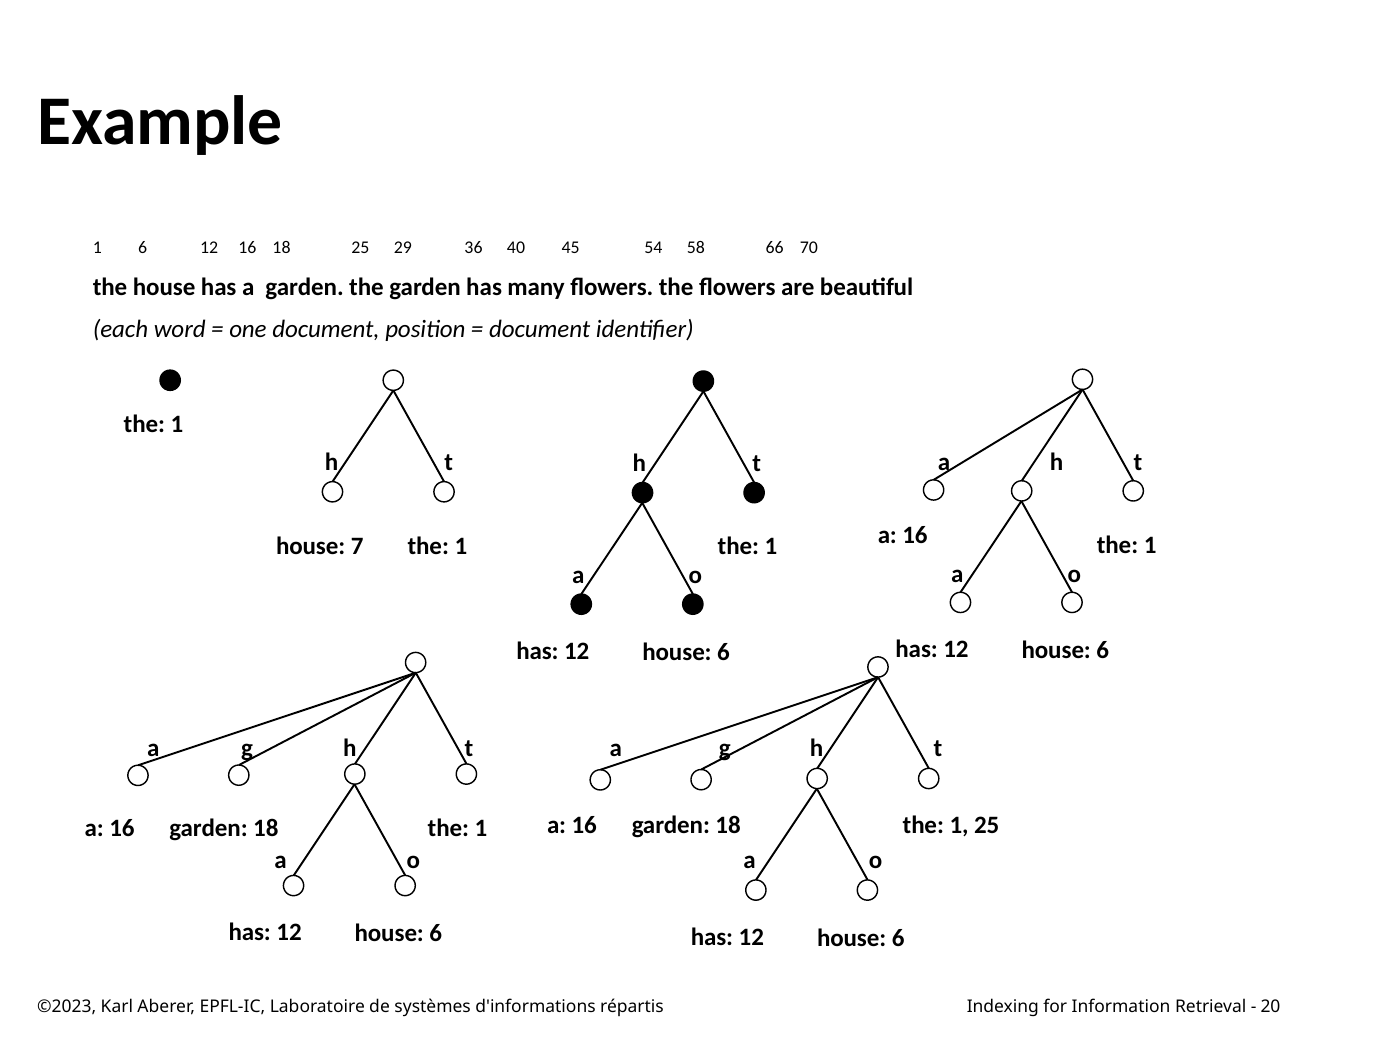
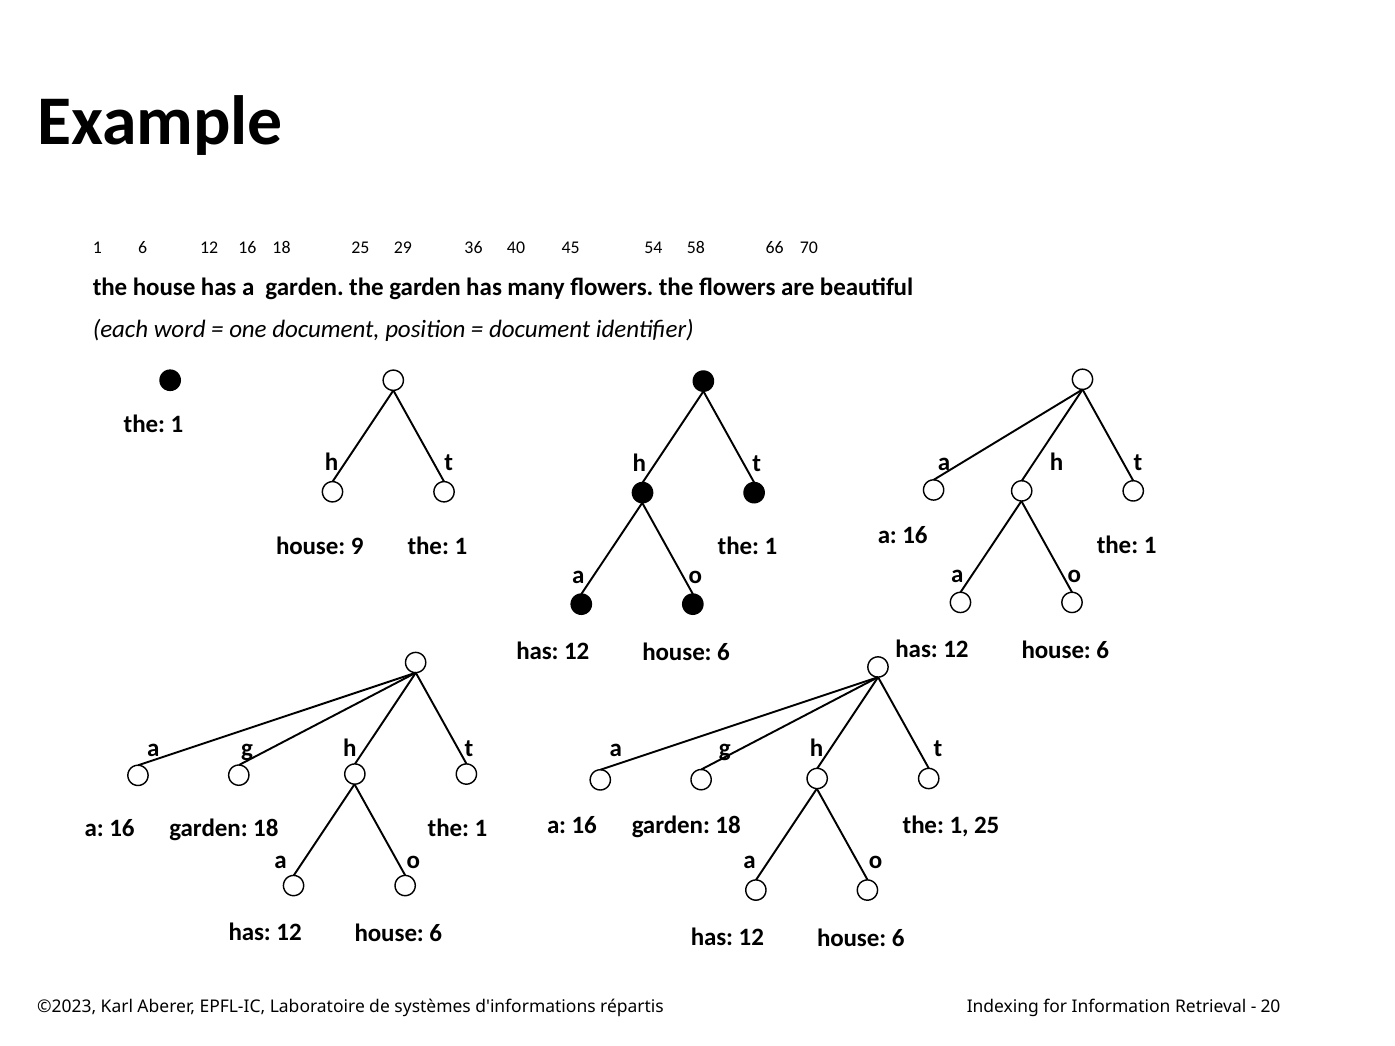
7: 7 -> 9 (357, 546)
